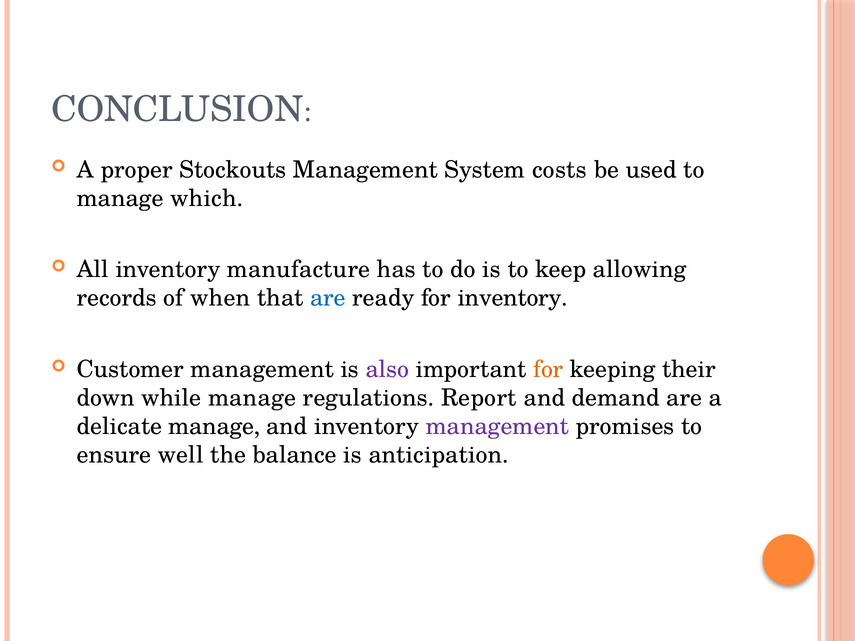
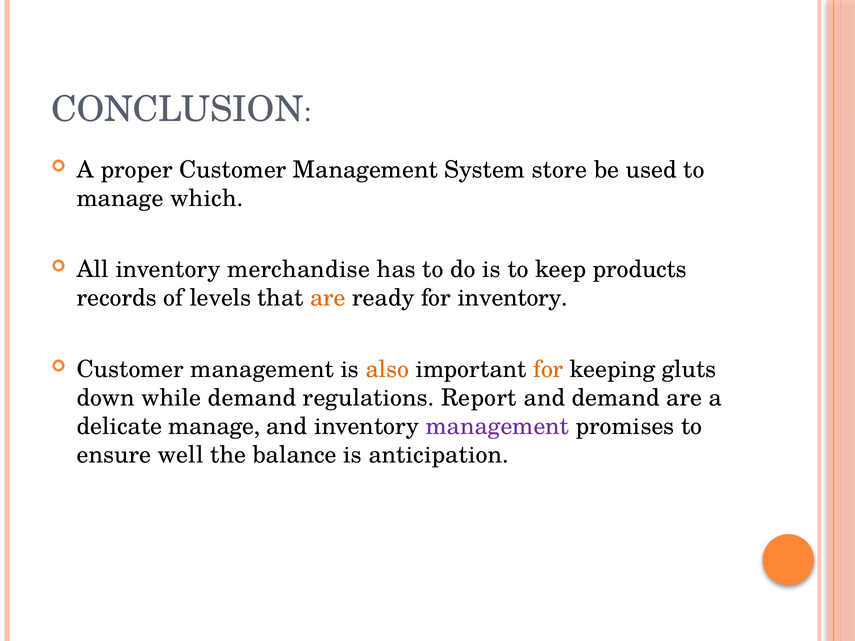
proper Stockouts: Stockouts -> Customer (233, 170)
costs: costs -> store (559, 170)
manufacture: manufacture -> merchandise (299, 270)
allowing: allowing -> products (640, 270)
when: when -> levels (220, 298)
are colour: blue -> orange (328, 298)
also colour: purple -> orange (387, 370)
their: their -> gluts (689, 370)
while manage: manage -> demand (252, 398)
